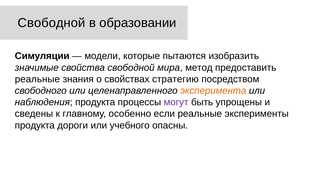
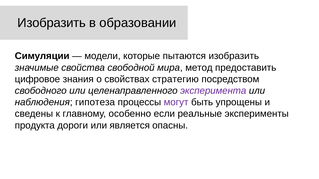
Свободной: Свободной -> Изобразить (52, 23)
реальные: реальные -> цифровое (37, 79)
эксперимента colour: orange -> purple (213, 91)
наблюдения продукта: продукта -> гипотеза (95, 102)
учебного: учебного -> является (130, 126)
